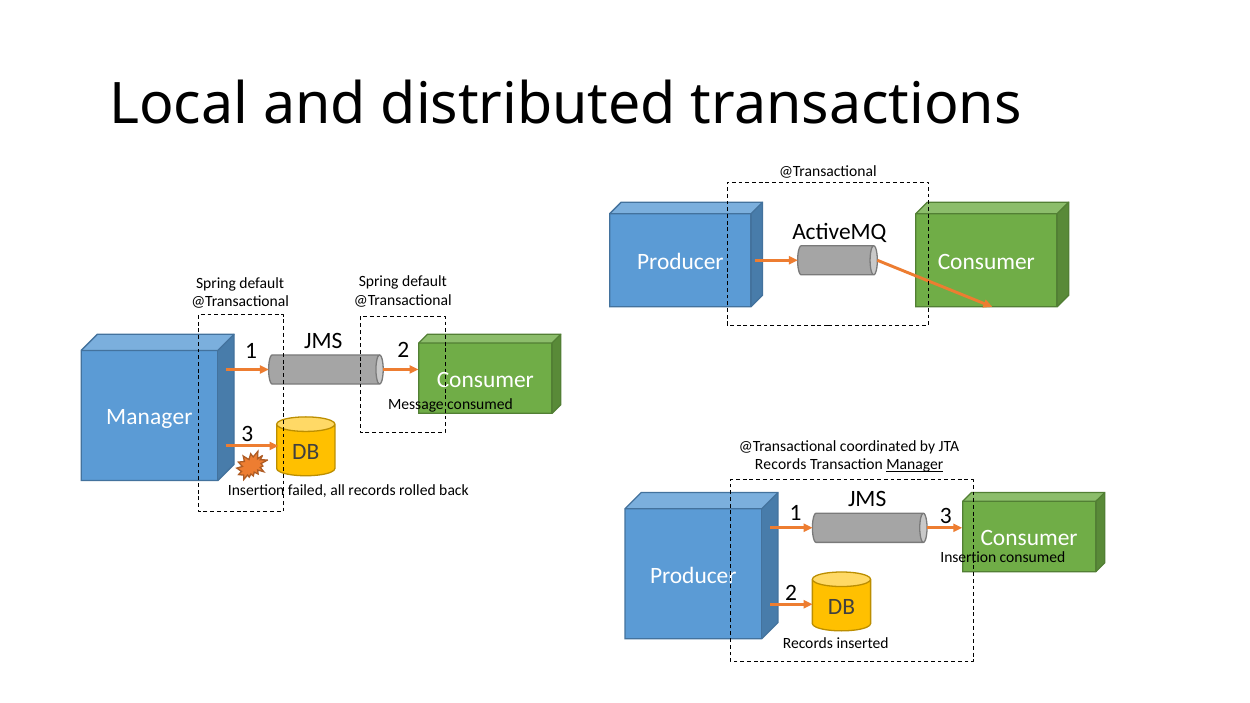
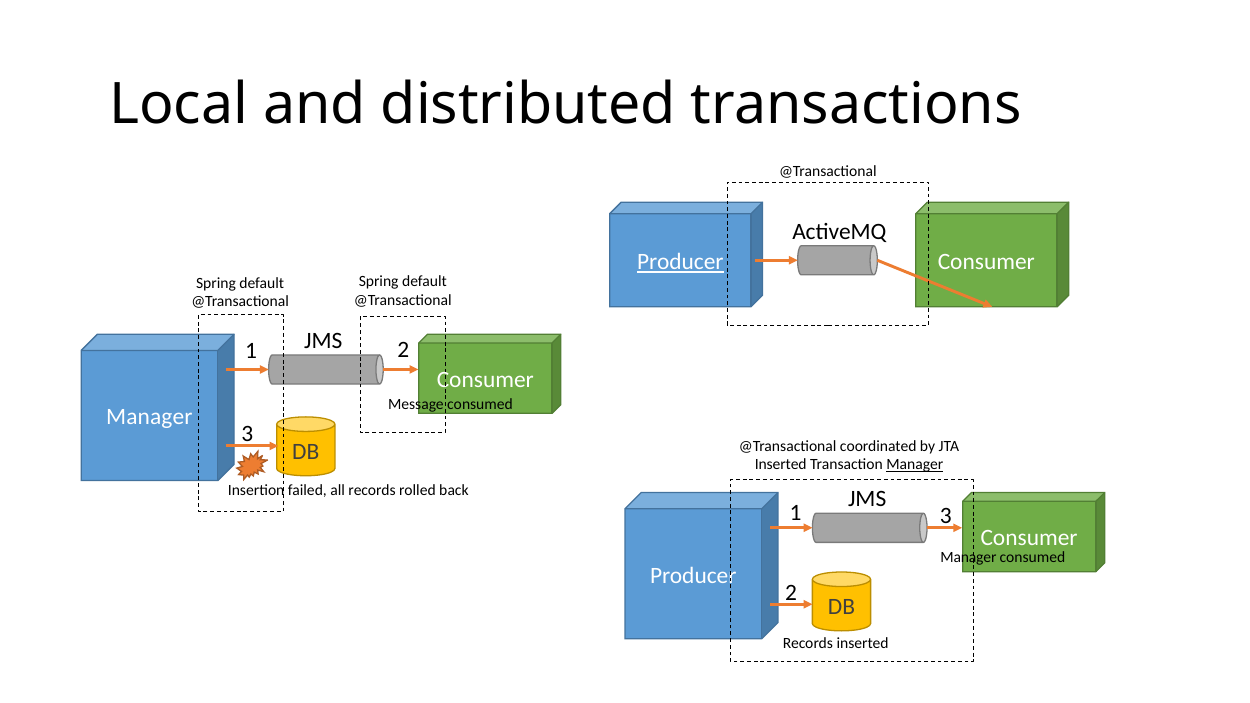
Producer underline: none -> present (680, 262)
Records: Records -> Inserted (781, 465)
Insertion: Insertion -> Manager (968, 557)
